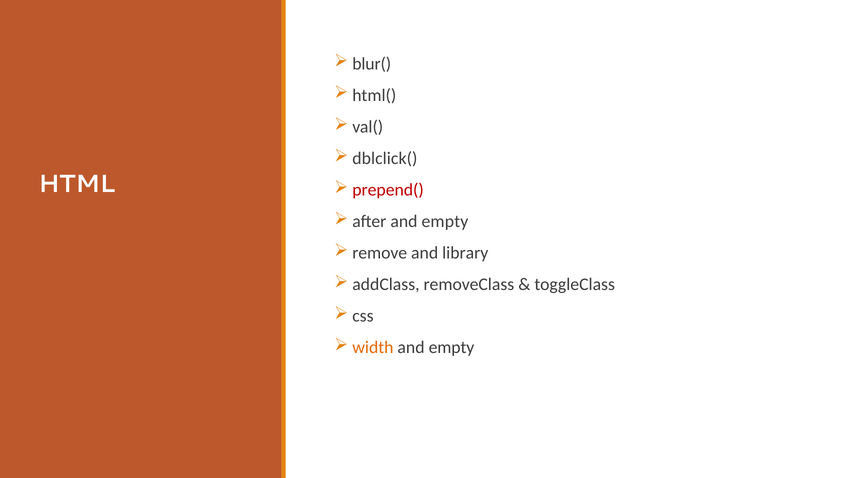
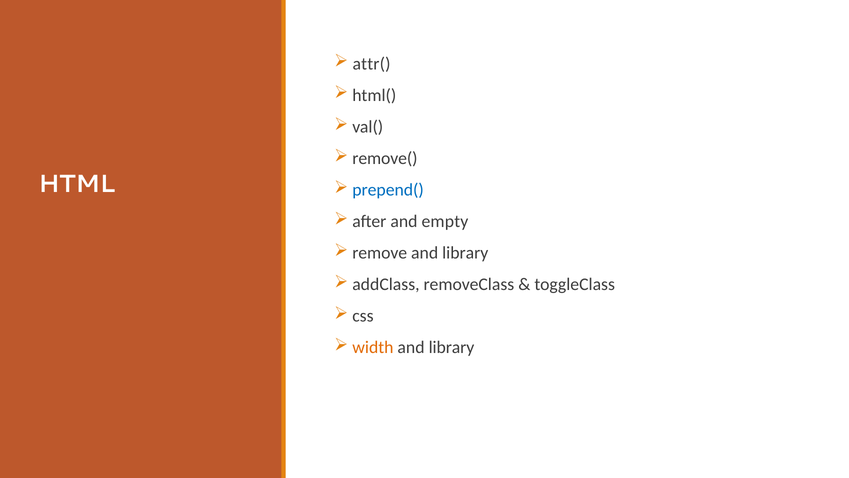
blur(: blur( -> attr( (372, 64)
dblclick(: dblclick( -> remove( (385, 158)
prepend( colour: red -> blue (388, 190)
empty: empty -> library (451, 347)
